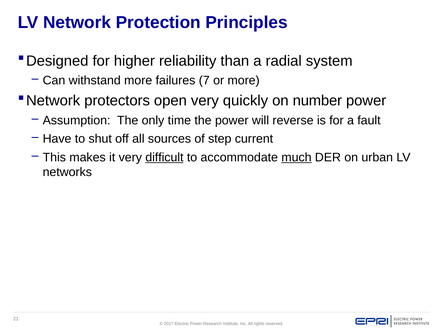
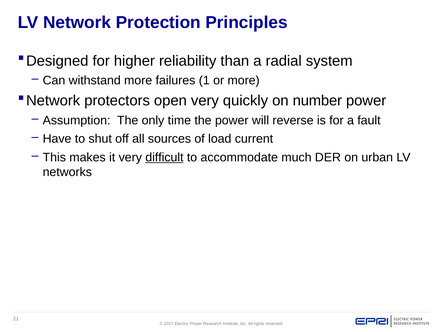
7: 7 -> 1 (204, 81)
step: step -> load (220, 139)
much underline: present -> none (296, 157)
